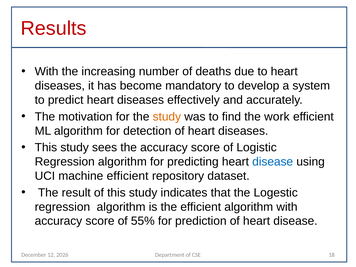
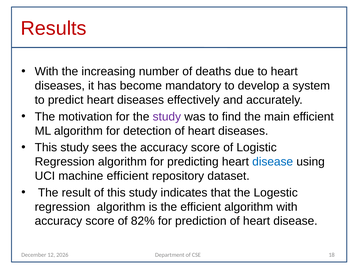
study colour: orange -> purple (167, 117)
work: work -> main (277, 117)
55%: 55% -> 82% (143, 221)
